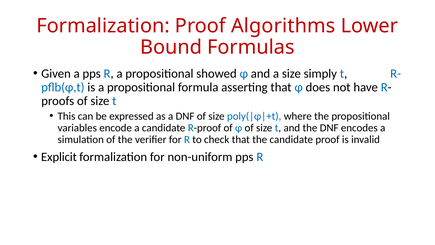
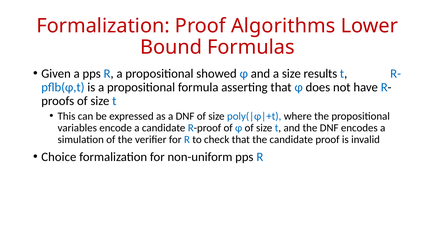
simply: simply -> results (320, 74)
Explicit: Explicit -> Choice (59, 157)
